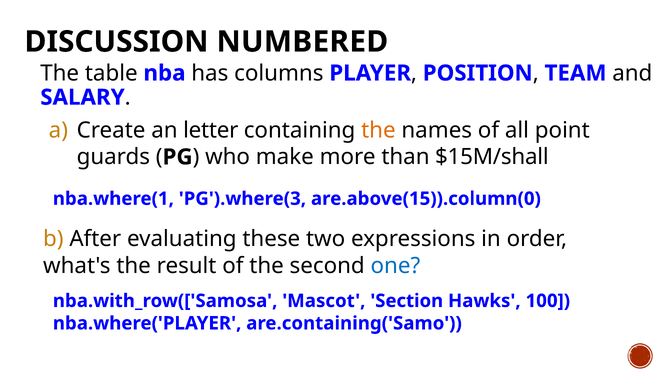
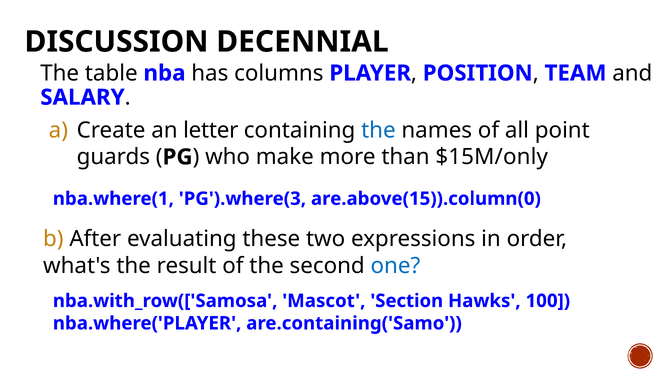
NUMBERED: NUMBERED -> DECENNIAL (302, 42)
the colour: orange -> blue (378, 130)
$15M/shall: $15M/shall -> $15M/only (492, 157)
